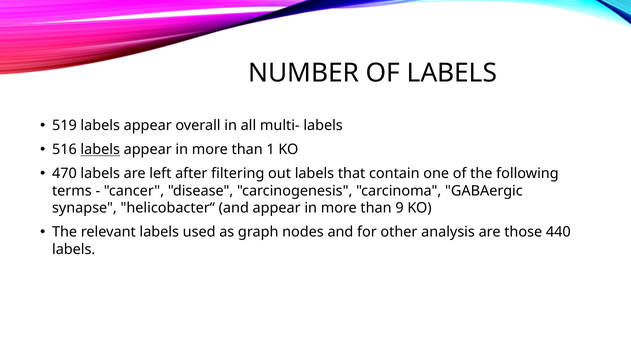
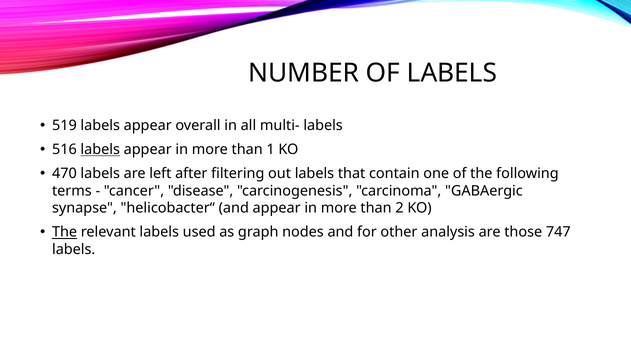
9: 9 -> 2 (400, 208)
The underline: none -> present (65, 232)
440: 440 -> 747 (558, 232)
